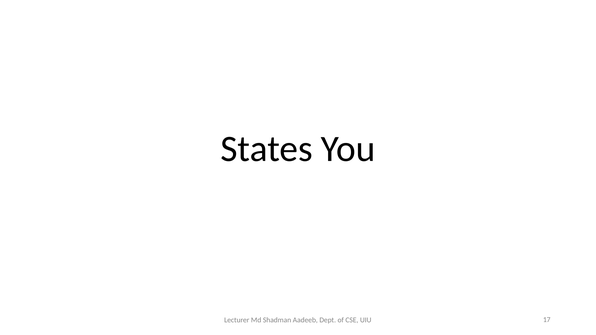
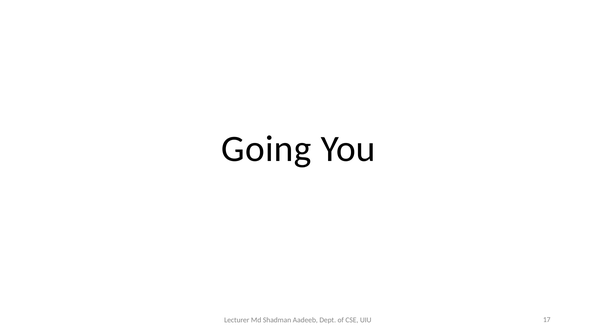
States: States -> Going (266, 149)
